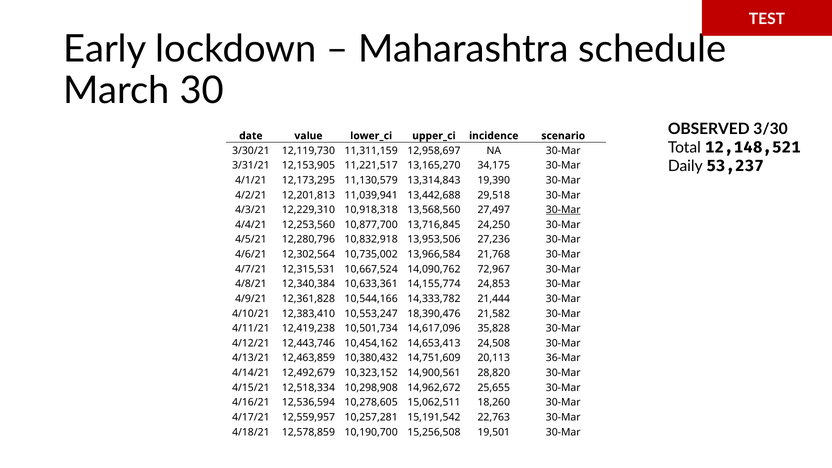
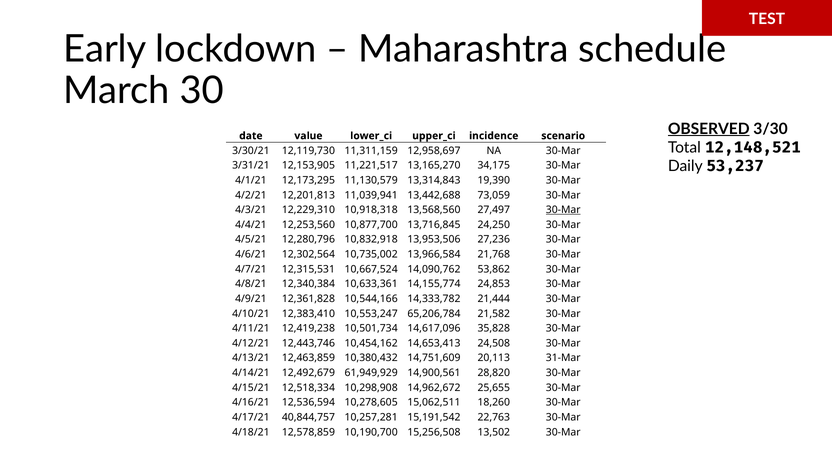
OBSERVED underline: none -> present (709, 129)
29,518: 29,518 -> 73,059 (494, 195)
72,967: 72,967 -> 53,862 (494, 269)
18,390,476: 18,390,476 -> 65,206,784 (434, 314)
36-Mar: 36-Mar -> 31-Mar (563, 358)
10,323,152: 10,323,152 -> 61,949,929 (371, 373)
12,559,957: 12,559,957 -> 40,844,757 (308, 417)
19,501: 19,501 -> 13,502 (494, 432)
